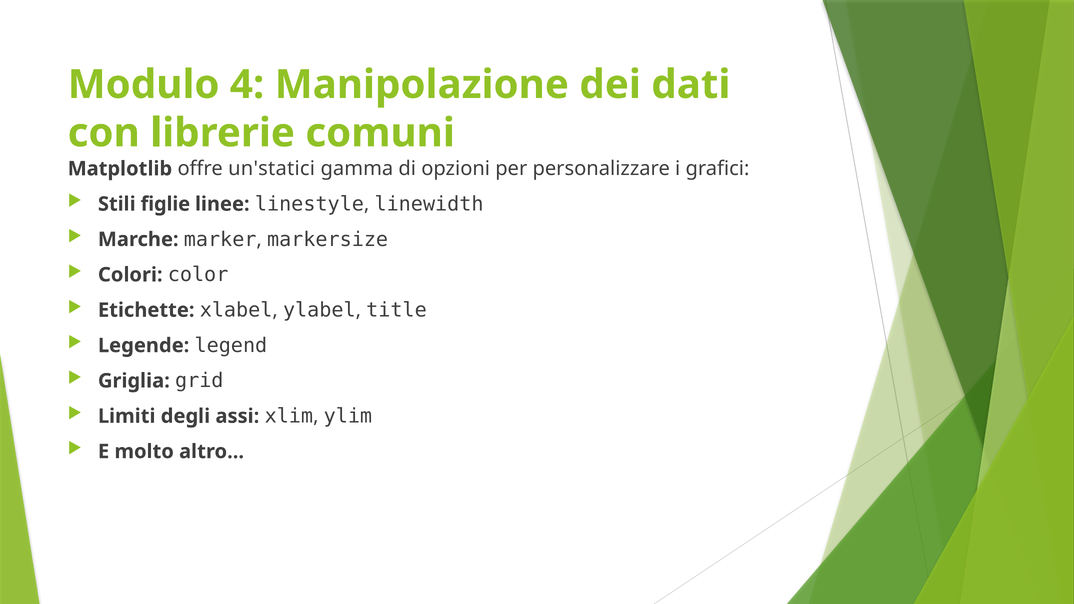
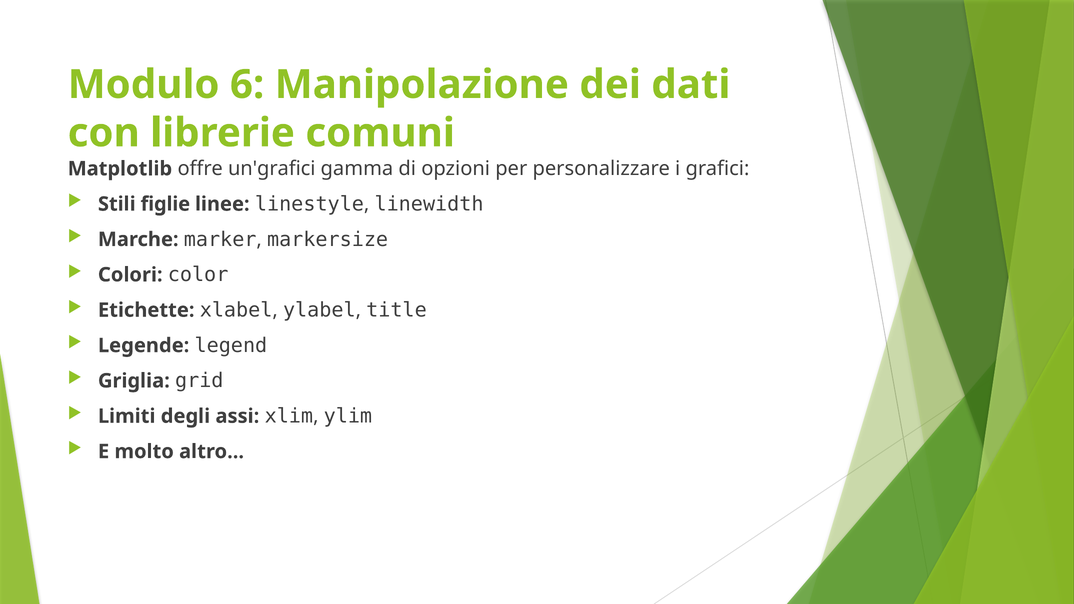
4: 4 -> 6 (247, 85)
un'statici: un'statici -> un'grafici (272, 169)
